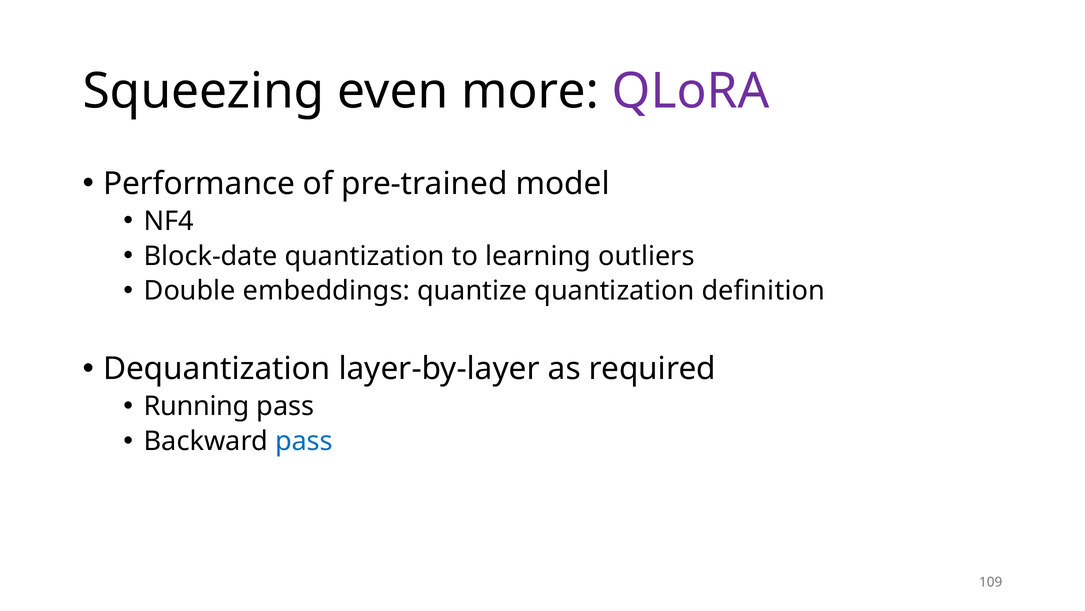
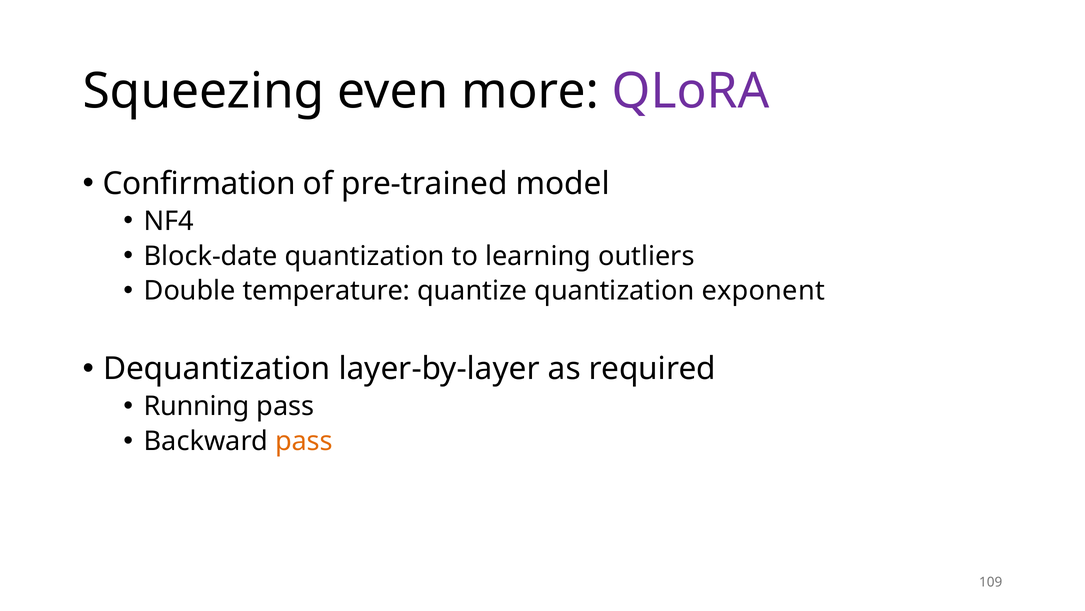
Performance: Performance -> Confirmation (199, 183)
embeddings: embeddings -> temperature (326, 291)
definition: definition -> exponent (763, 291)
pass colour: blue -> orange (304, 441)
